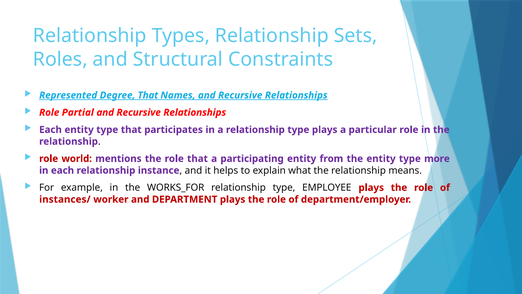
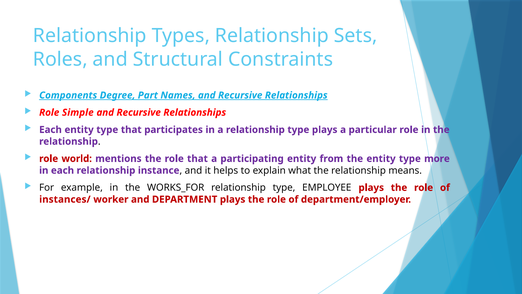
Represented: Represented -> Components (68, 95)
Degree That: That -> Part (148, 95)
Partial: Partial -> Simple (78, 112)
